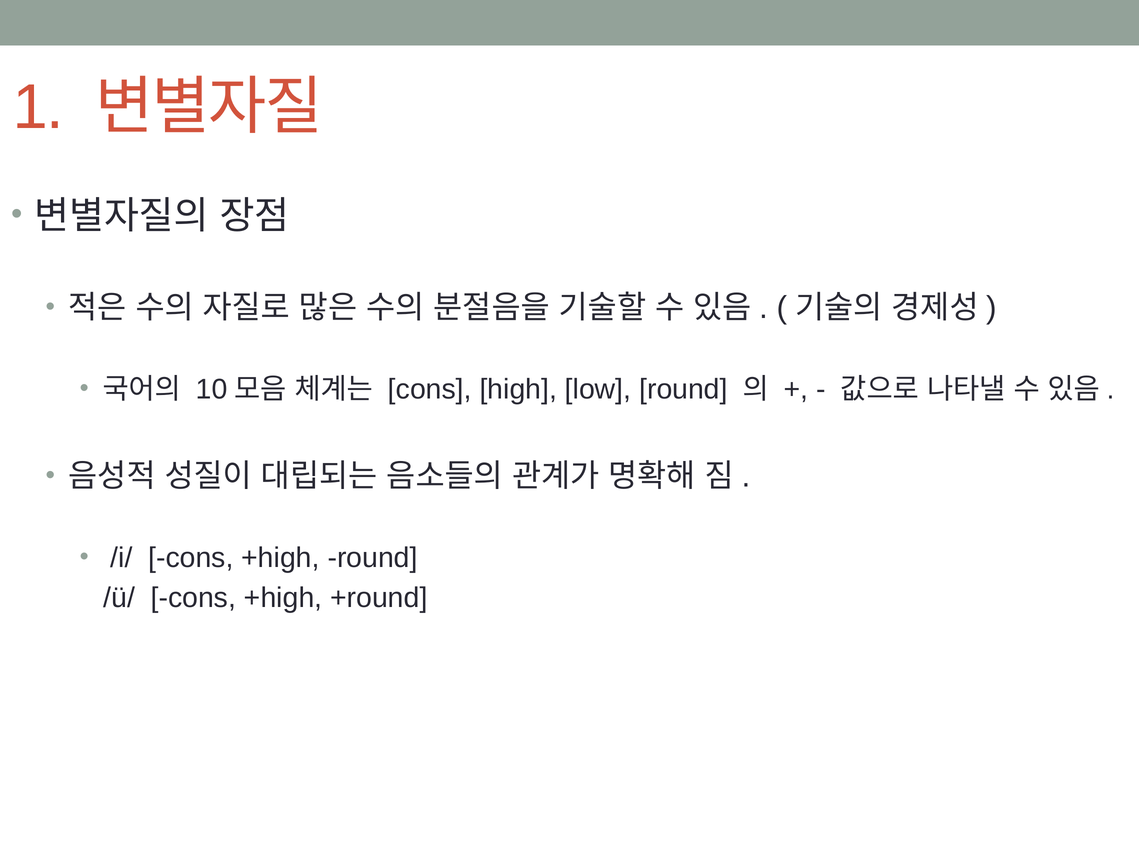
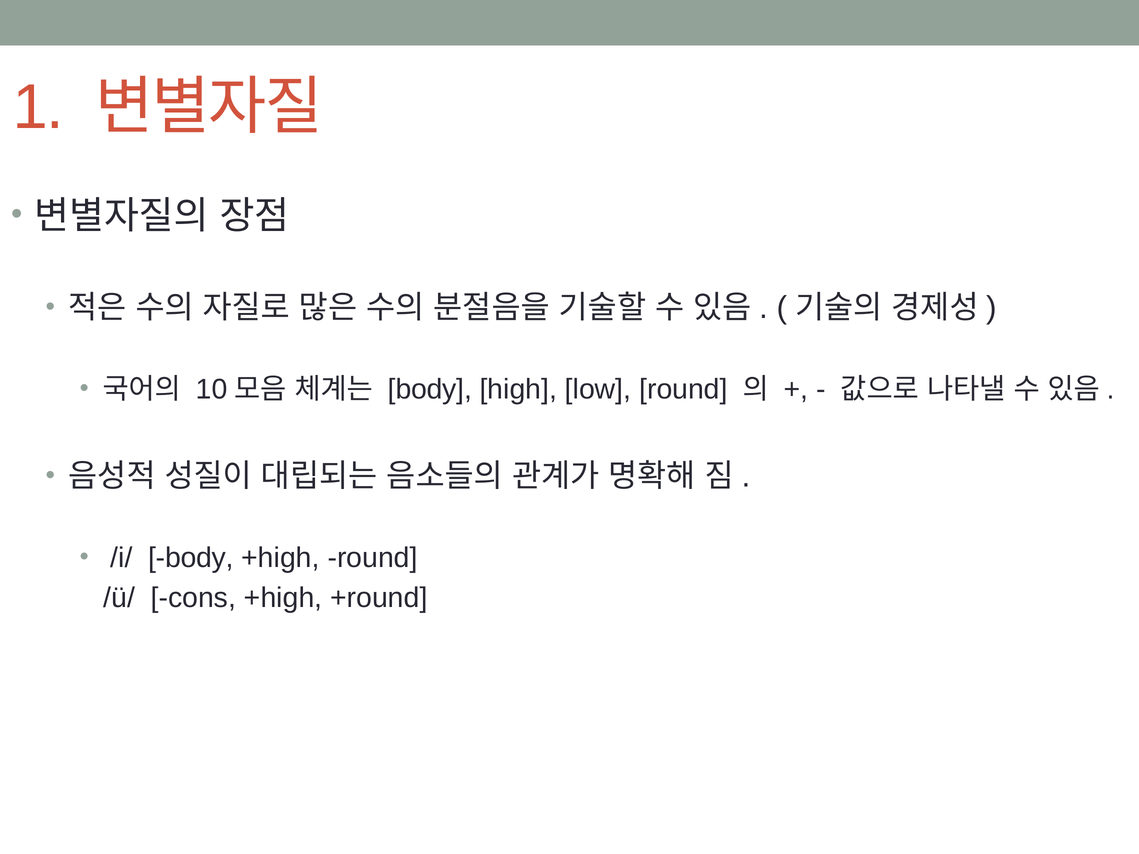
cons: cons -> body (430, 390)
/i/ cons: cons -> body (191, 558)
